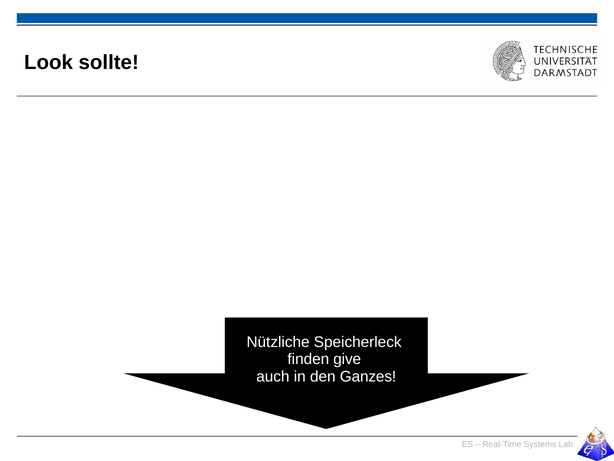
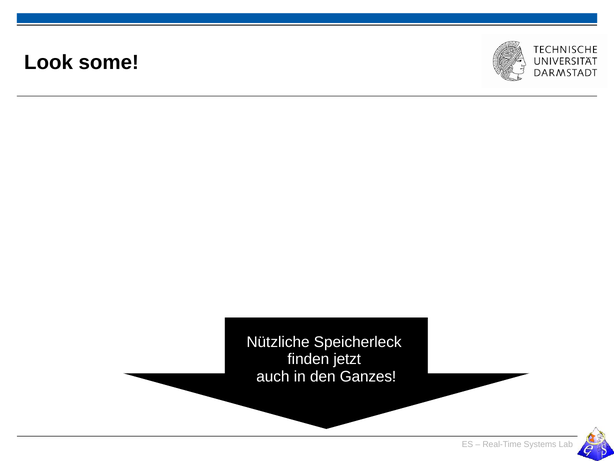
sollte: sollte -> some (109, 62)
give: give -> jetzt (347, 359)
